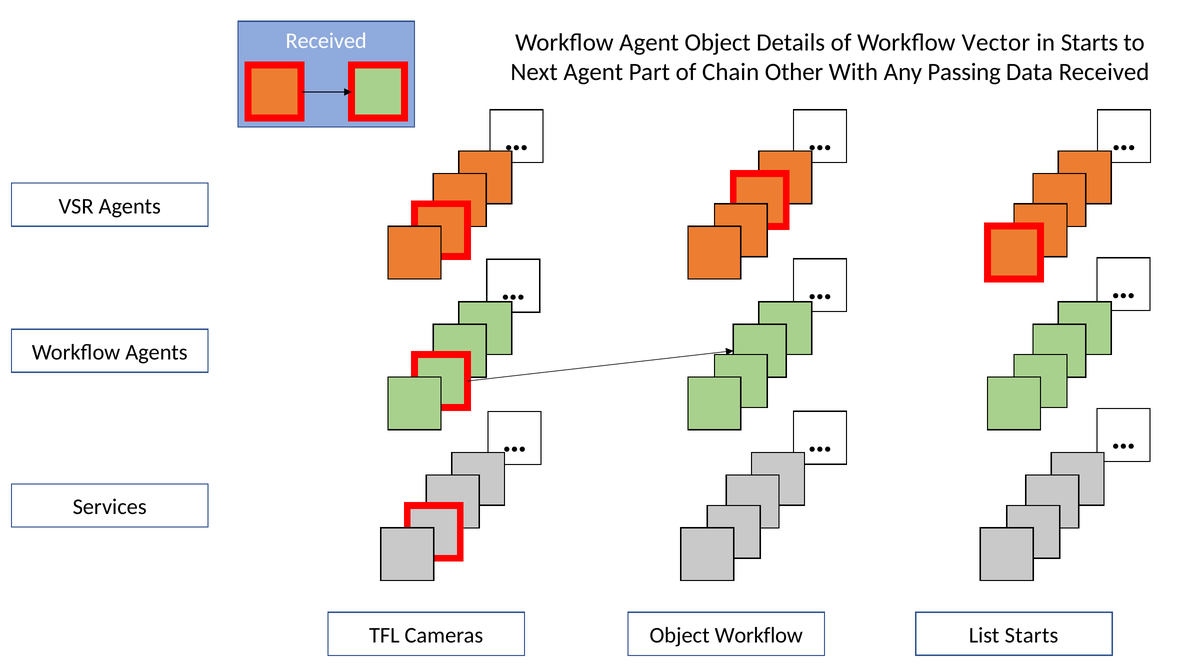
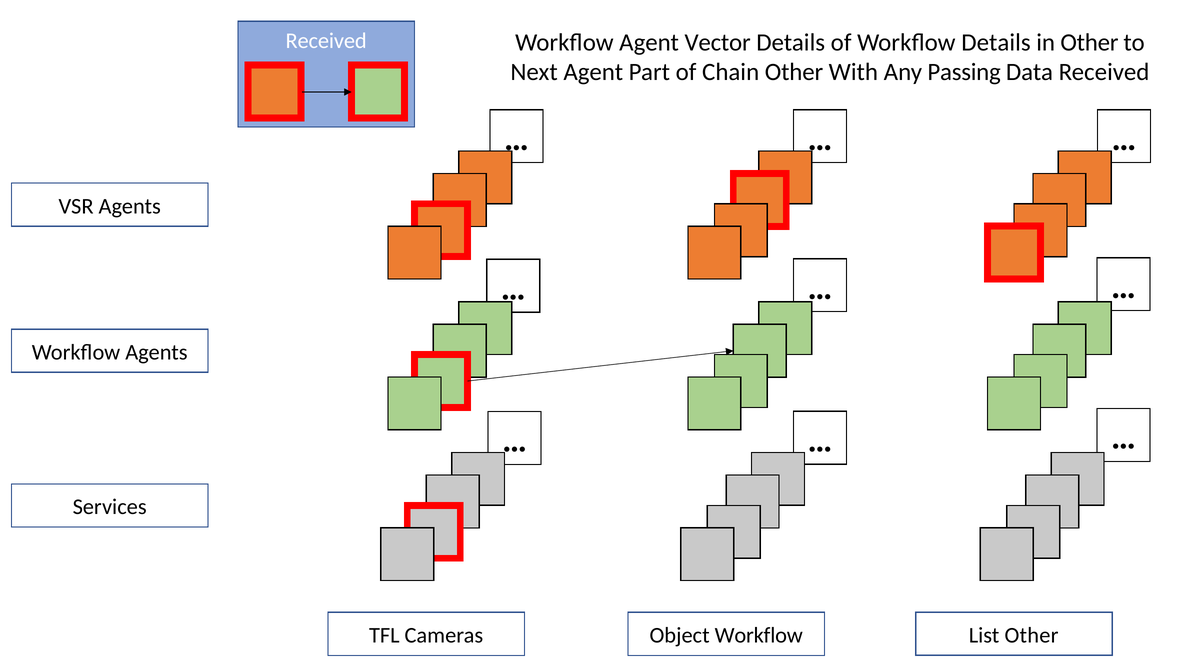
Agent Object: Object -> Vector (718, 42)
Workflow Vector: Vector -> Details (996, 42)
in Starts: Starts -> Other (1089, 42)
List Starts: Starts -> Other (1032, 636)
